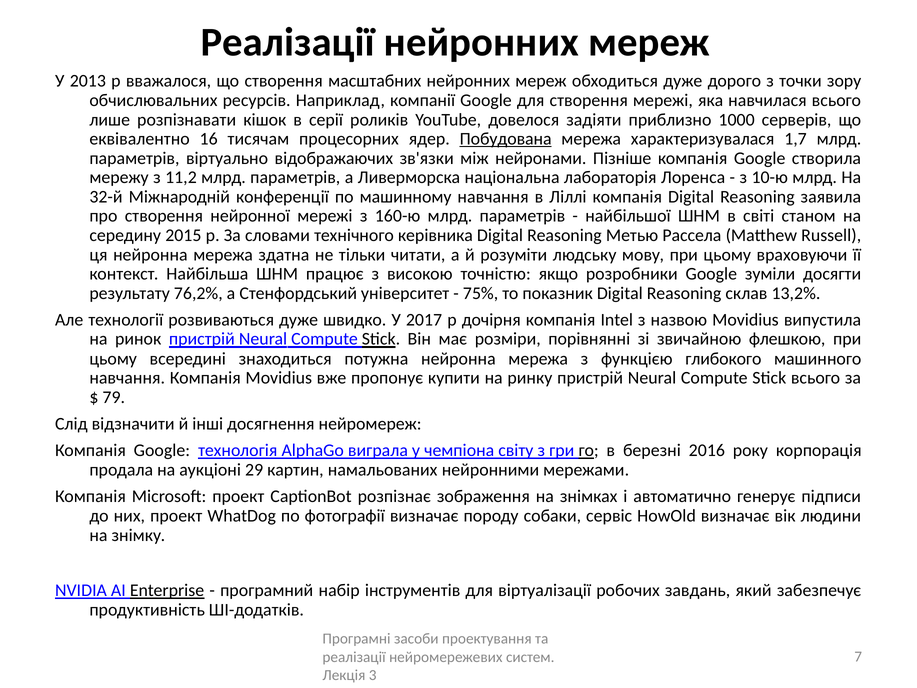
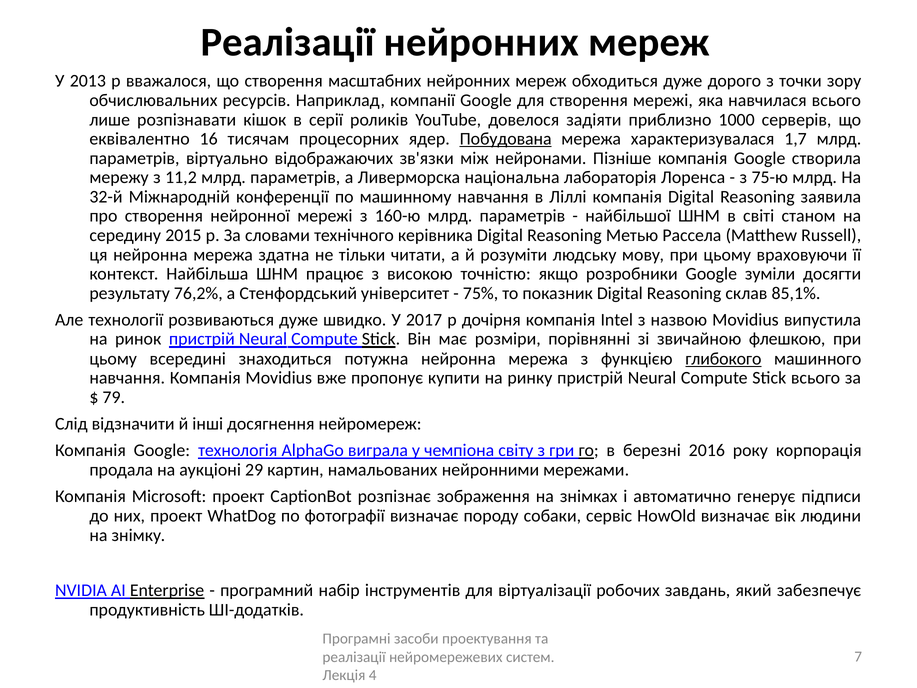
10-ю: 10-ю -> 75-ю (770, 177)
13,2%: 13,2% -> 85,1% (796, 293)
глибокого underline: none -> present (723, 358)
3: 3 -> 4 (373, 675)
